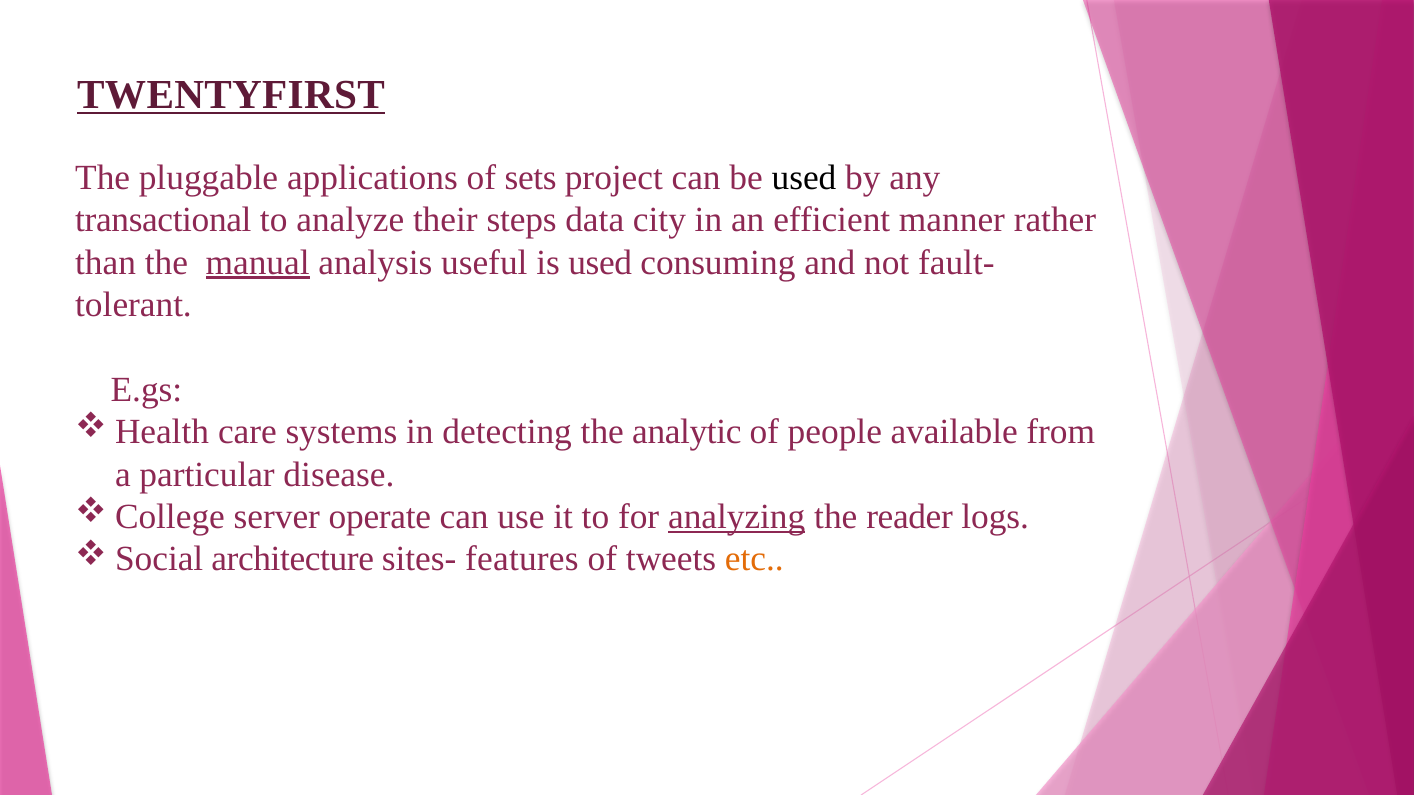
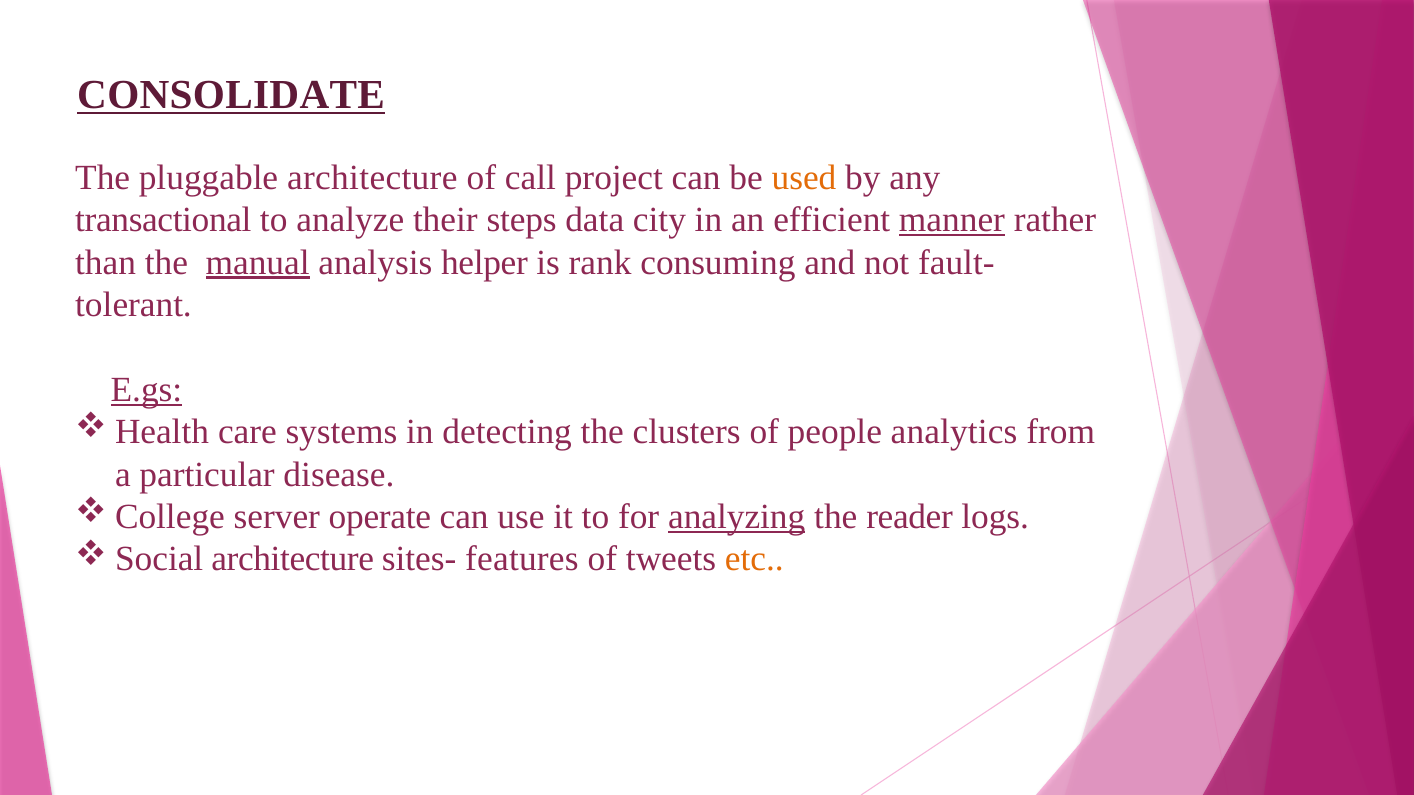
TWENTYFIRST: TWENTYFIRST -> CONSOLIDATE (231, 95)
pluggable applications: applications -> architecture (372, 178)
sets: sets -> call (530, 178)
used colour: black -> orange (804, 178)
manner underline: none -> present (952, 220)
useful: useful -> helper (484, 262)
is used: used -> rank (600, 262)
E.gs underline: none -> present (146, 390)
analytic: analytic -> clusters (687, 432)
available: available -> analytics (954, 432)
